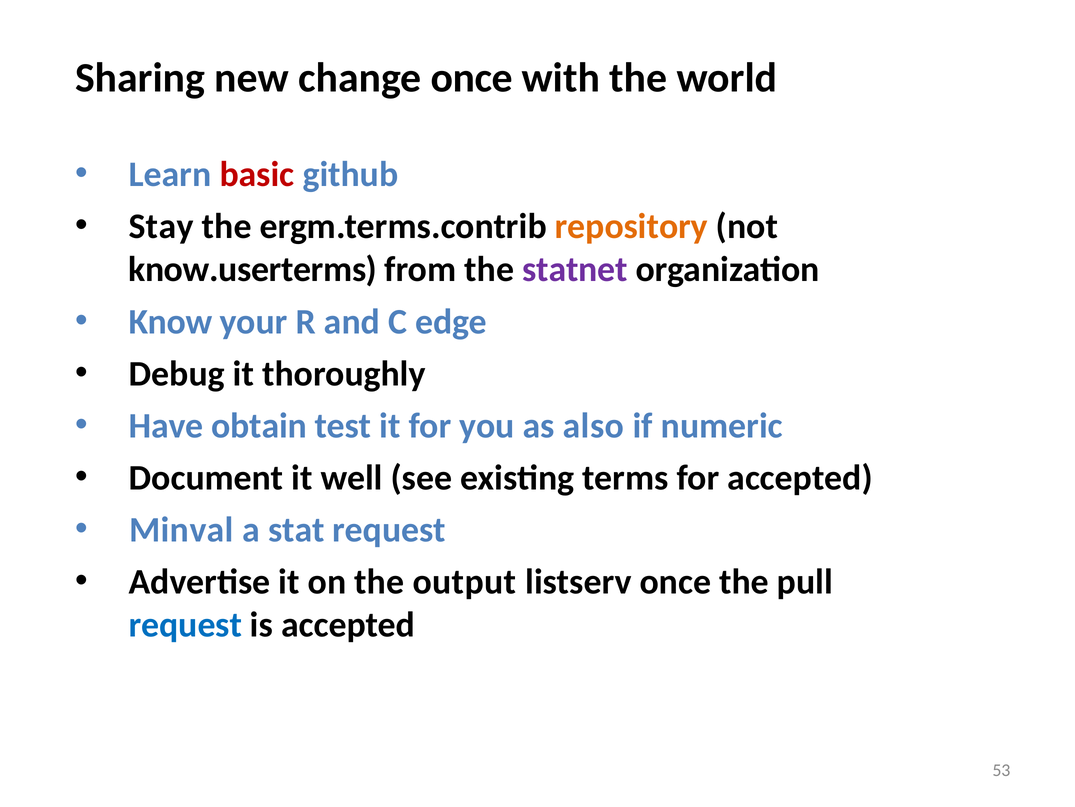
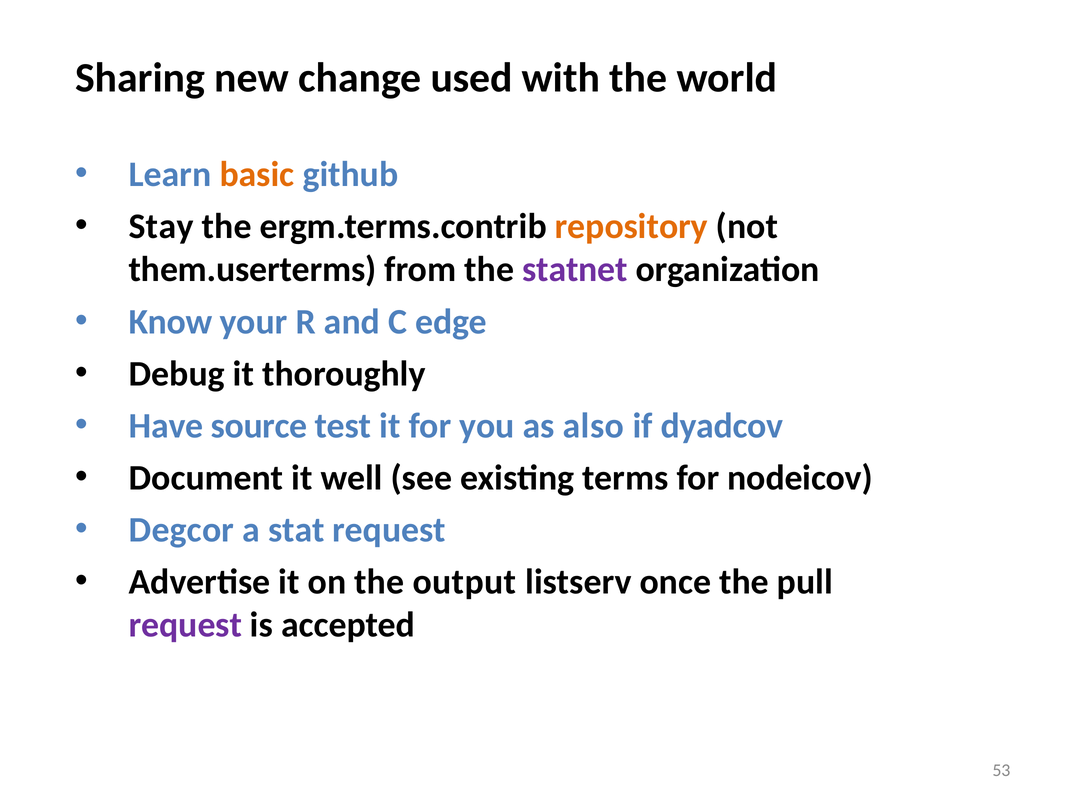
change once: once -> used (472, 78)
basic colour: red -> orange (257, 174)
know.userterms: know.userterms -> them.userterms (253, 269)
obtain: obtain -> source (259, 425)
numeric: numeric -> dyadcov (722, 425)
for accepted: accepted -> nodeicov (800, 477)
Minval: Minval -> Degcor (181, 529)
request colour: blue -> purple (185, 624)
